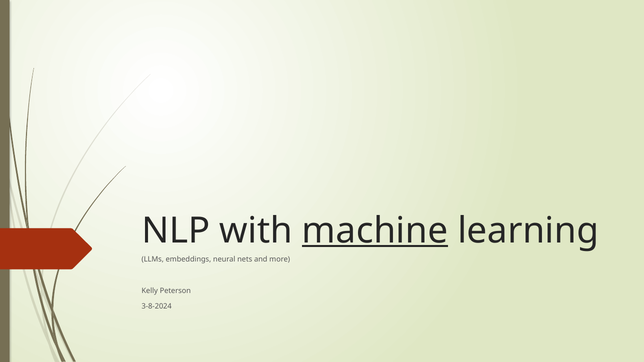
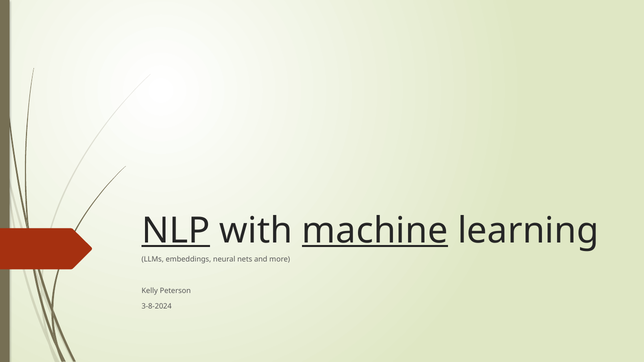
NLP underline: none -> present (176, 231)
